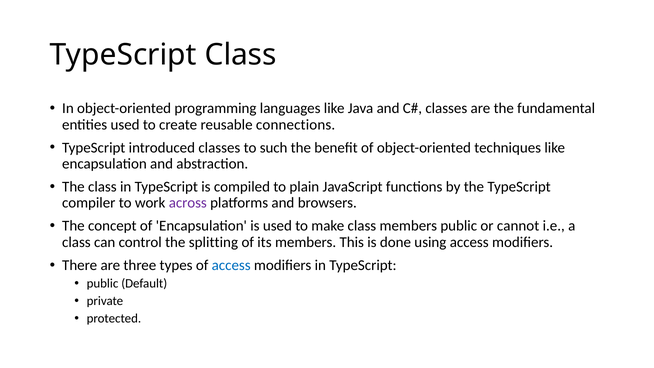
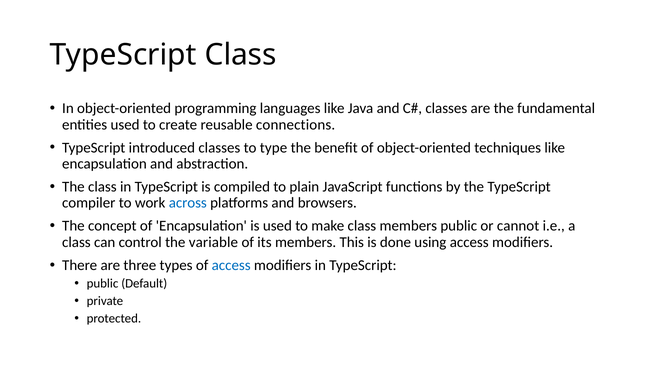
such: such -> type (274, 148)
across colour: purple -> blue (188, 203)
splitting: splitting -> variable (213, 242)
